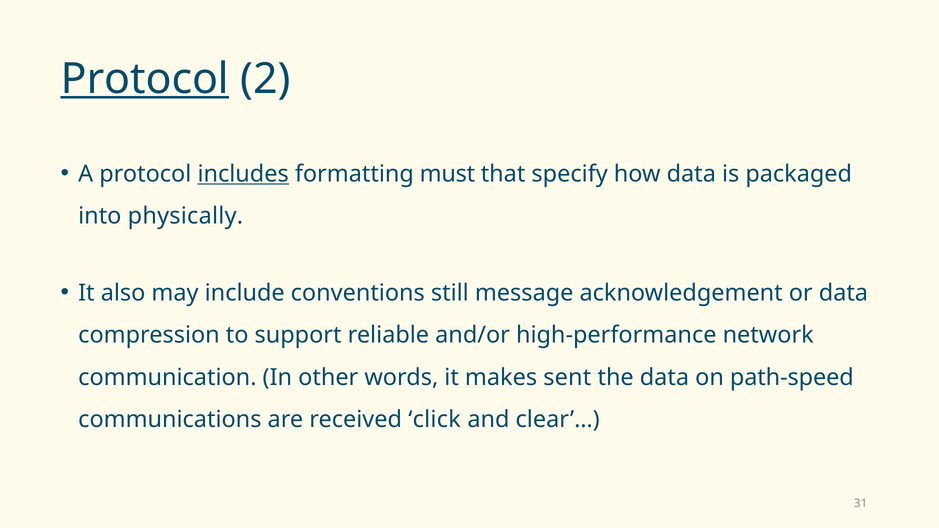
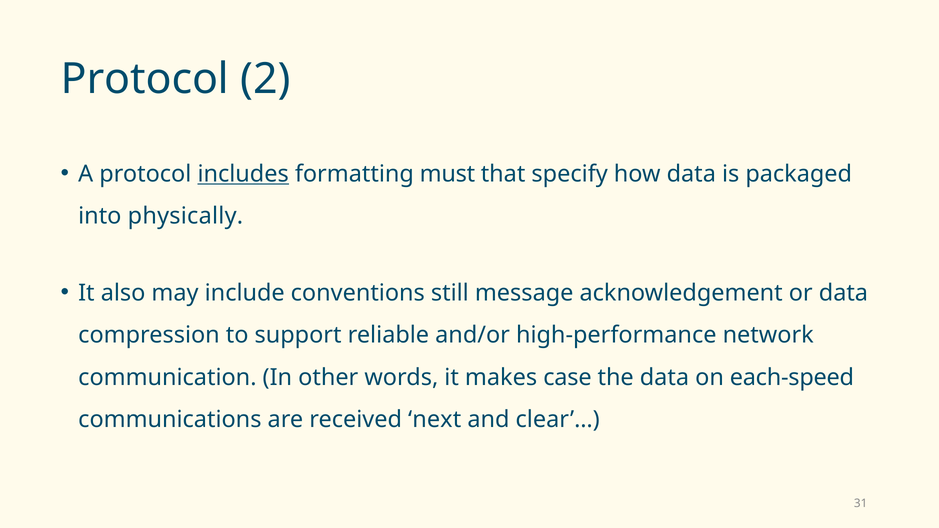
Protocol underline: present -> none (145, 79)
sent: sent -> case (567, 378)
path-speed: path-speed -> each-speed (792, 378)
click: click -> next (435, 420)
